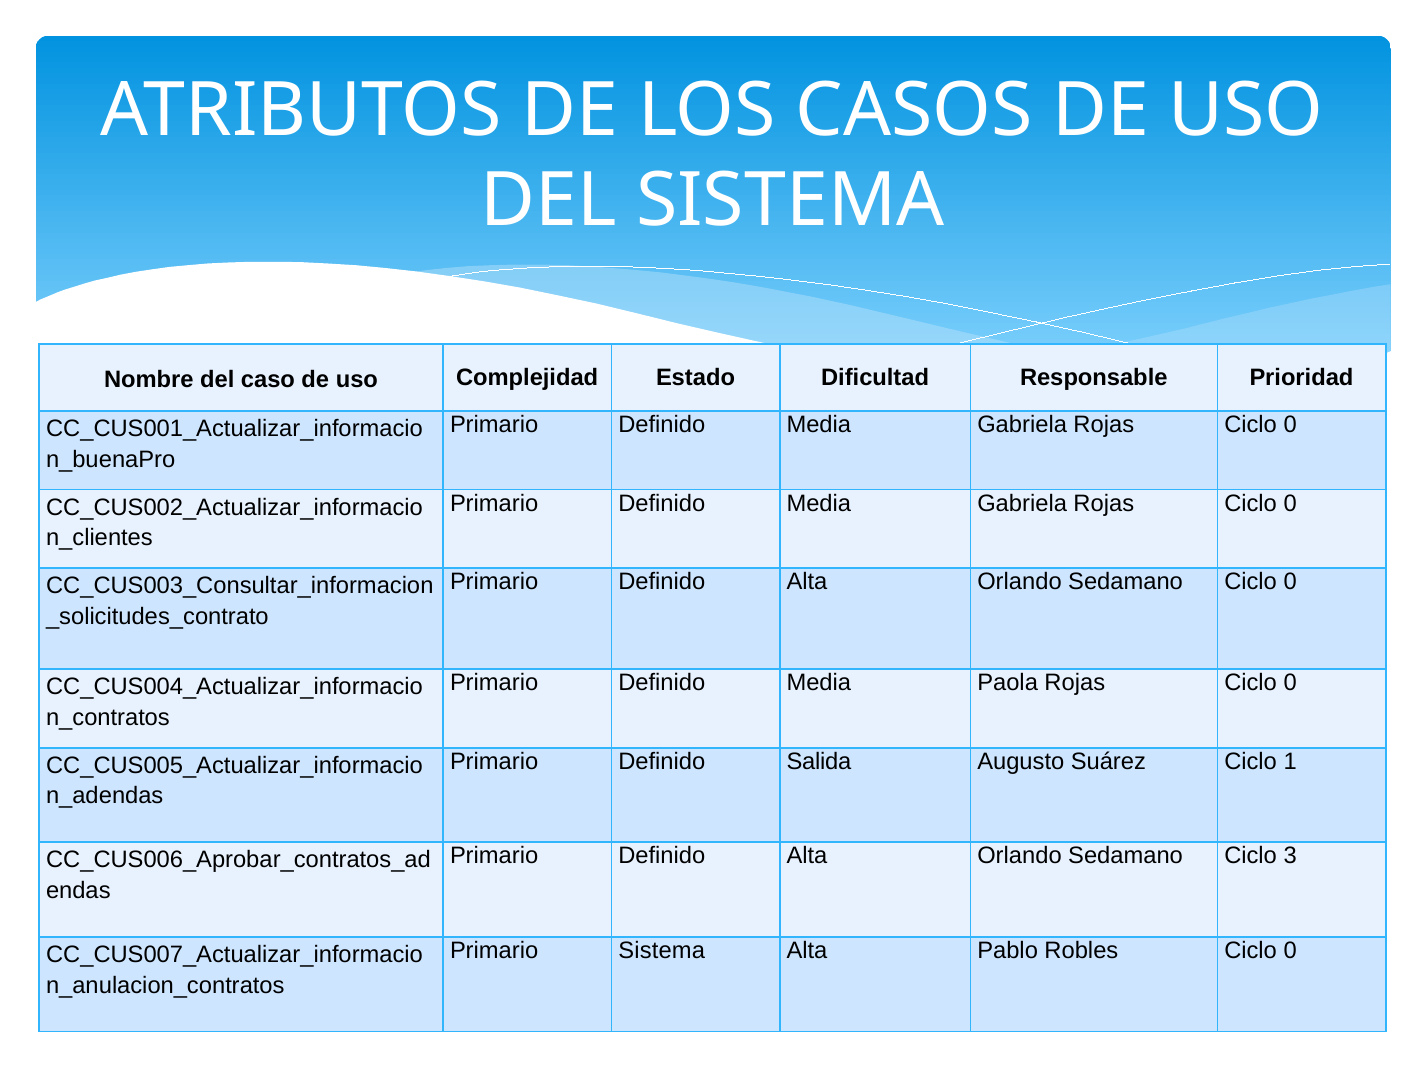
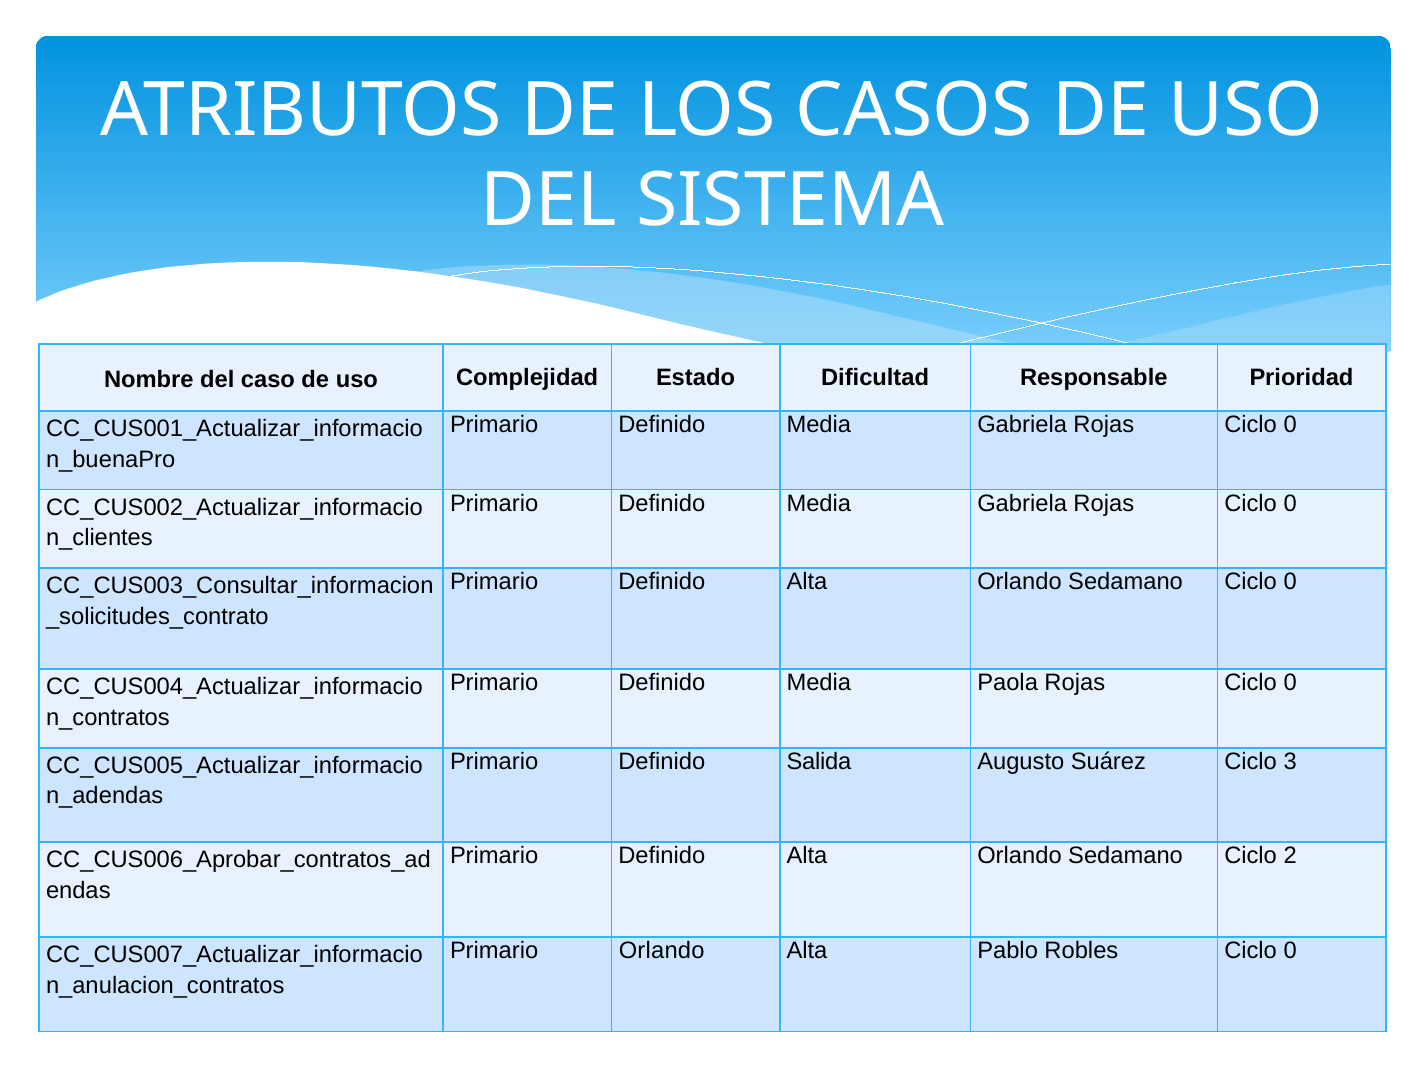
1: 1 -> 3 (1290, 761)
3: 3 -> 2 (1290, 856)
Primario Sistema: Sistema -> Orlando (662, 950)
